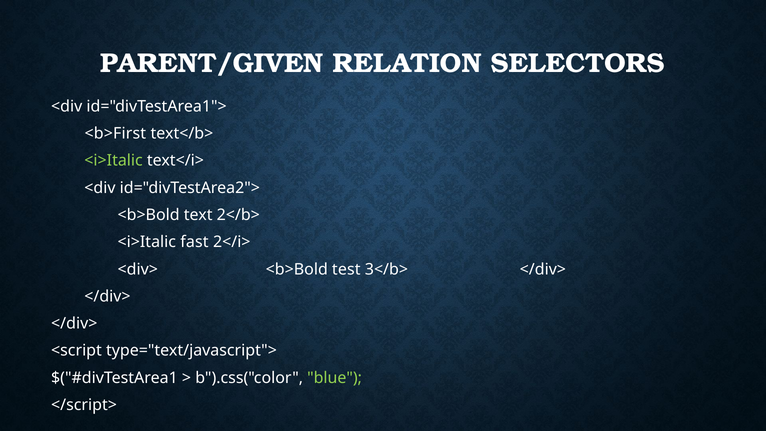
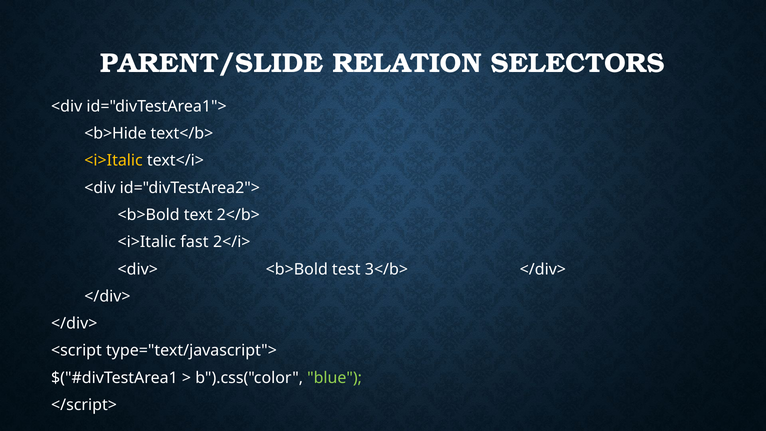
PARENT/GIVEN: PARENT/GIVEN -> PARENT/SLIDE (212, 63)
<b>First: <b>First -> <b>Hide (115, 133)
<i>Italic colour: light green -> yellow (114, 161)
